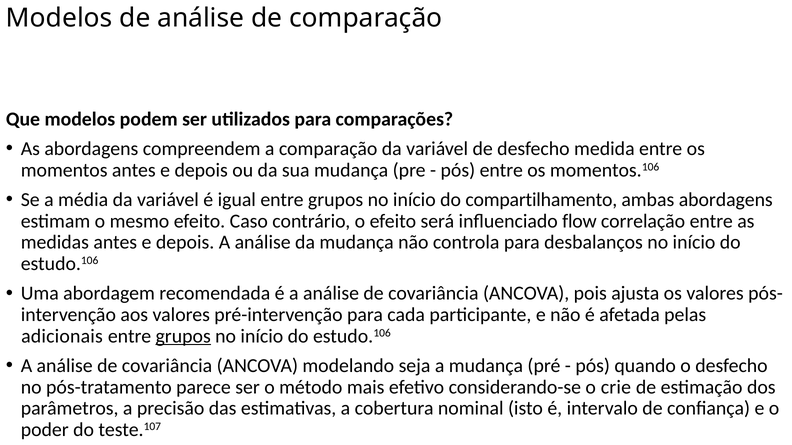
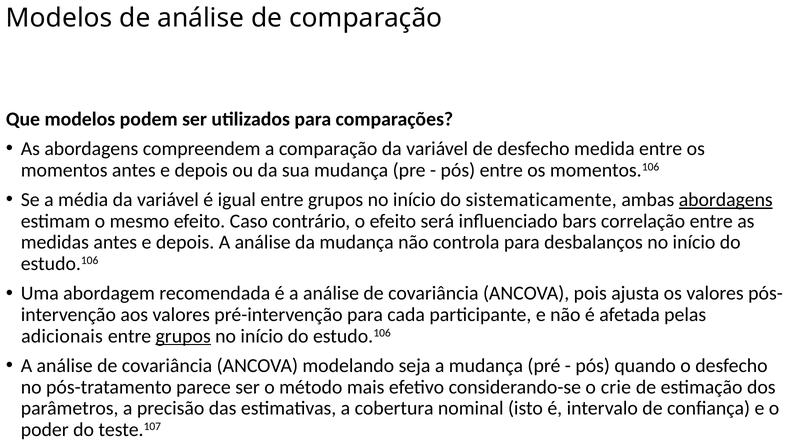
compartilhamento: compartilhamento -> sistematicamente (541, 200)
abordagens underline: none -> present (726, 200)
flow: flow -> bars (579, 221)
